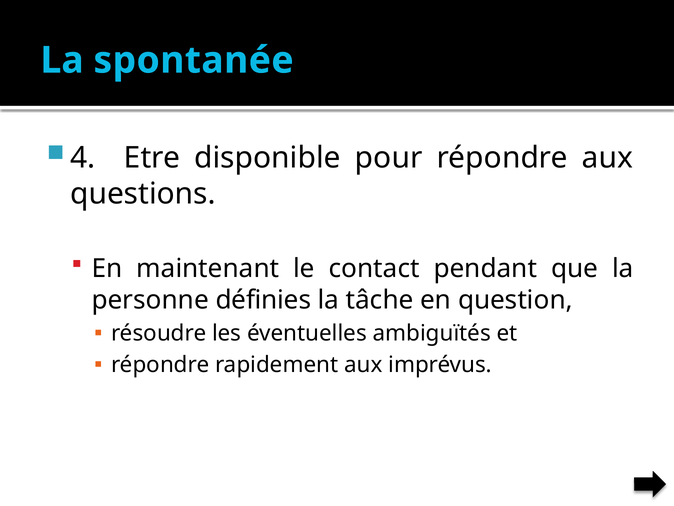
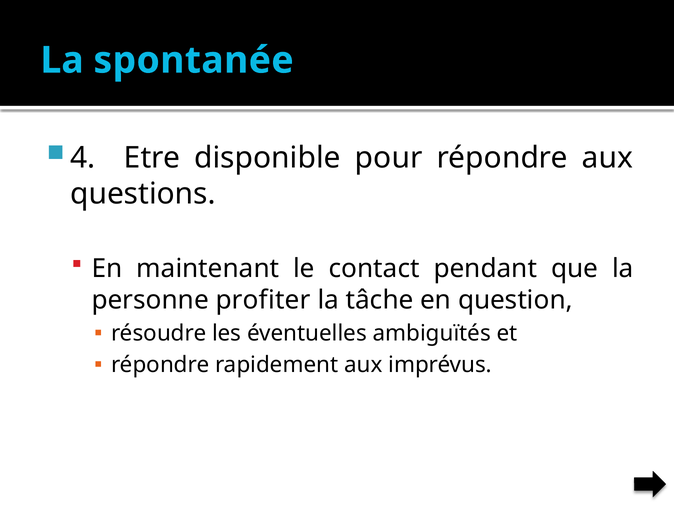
définies: définies -> profiter (263, 300)
